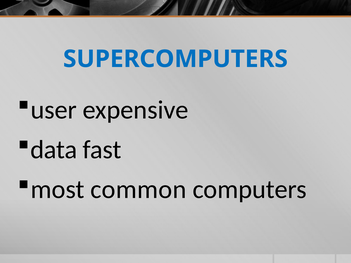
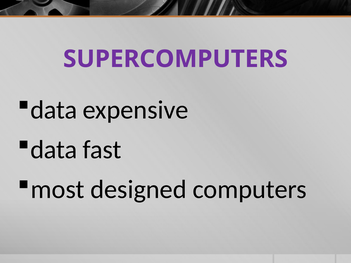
SUPERCOMPUTERS colour: blue -> purple (175, 59)
user: user -> data (54, 110)
common: common -> designed (138, 190)
